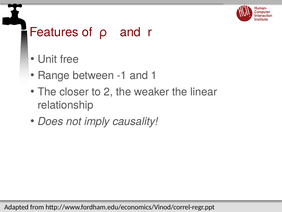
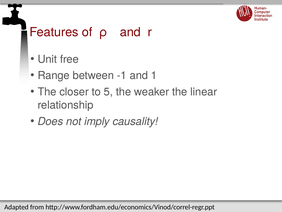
2: 2 -> 5 (108, 92)
